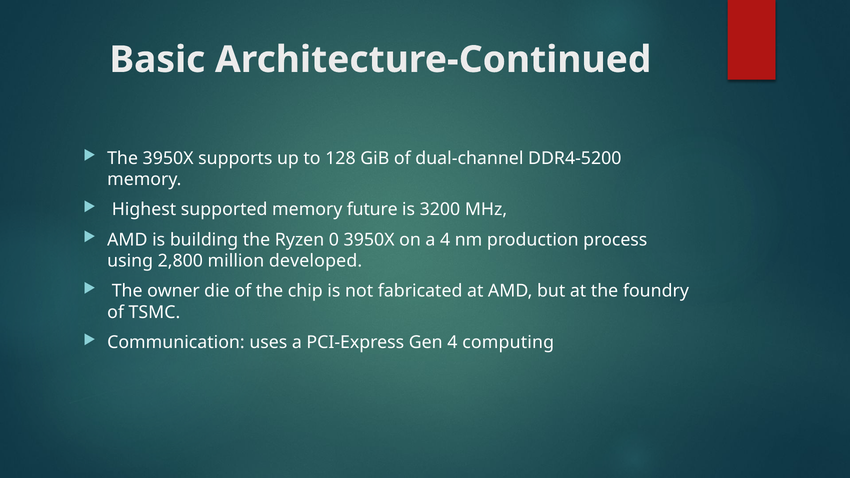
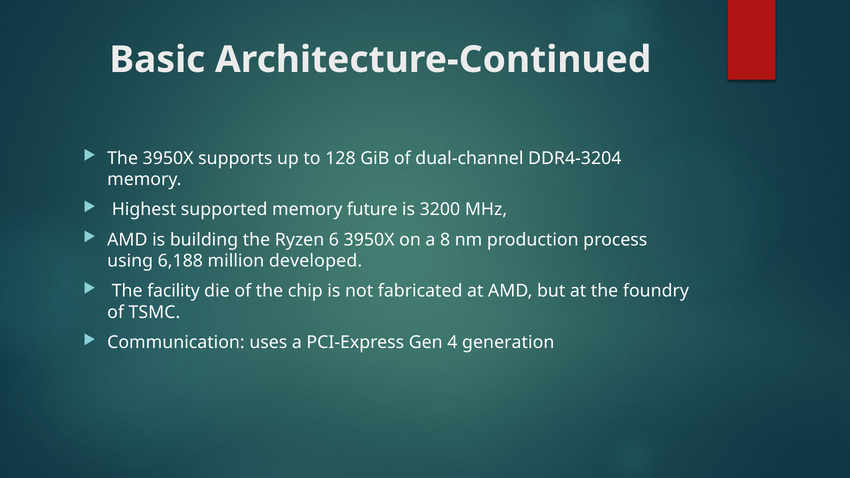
DDR4-5200: DDR4-5200 -> DDR4-3204 (575, 158)
0: 0 -> 6 (334, 240)
a 4: 4 -> 8 (445, 240)
2,800: 2,800 -> 6,188 (180, 261)
owner: owner -> facility (173, 291)
computing: computing -> generation (508, 343)
